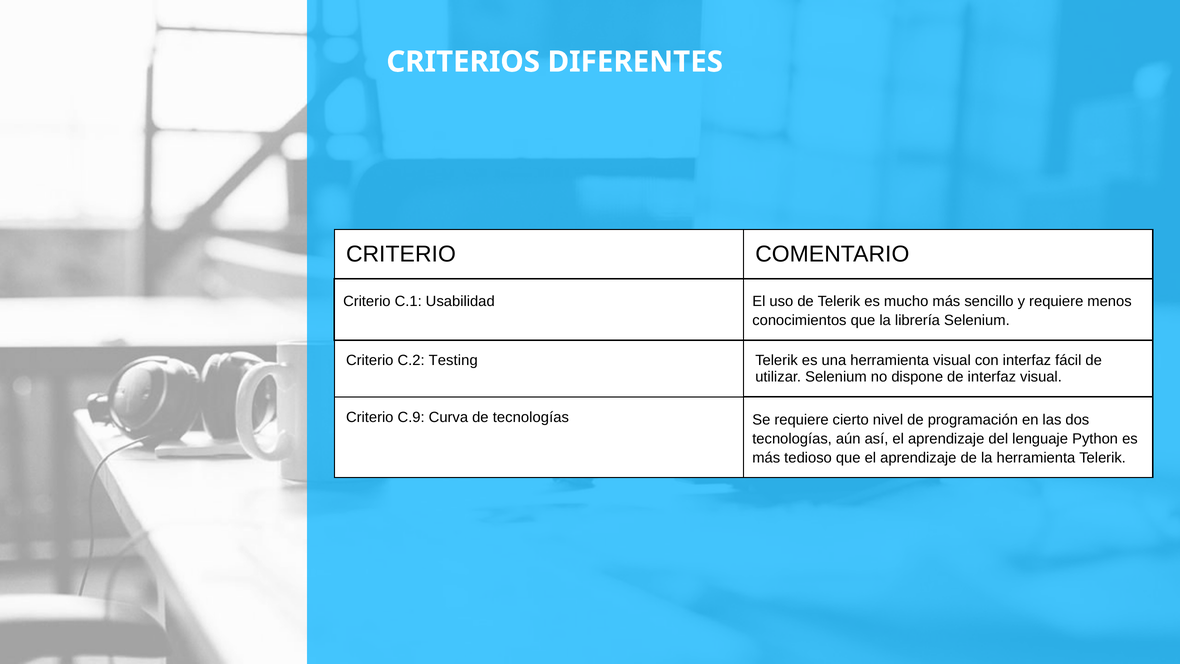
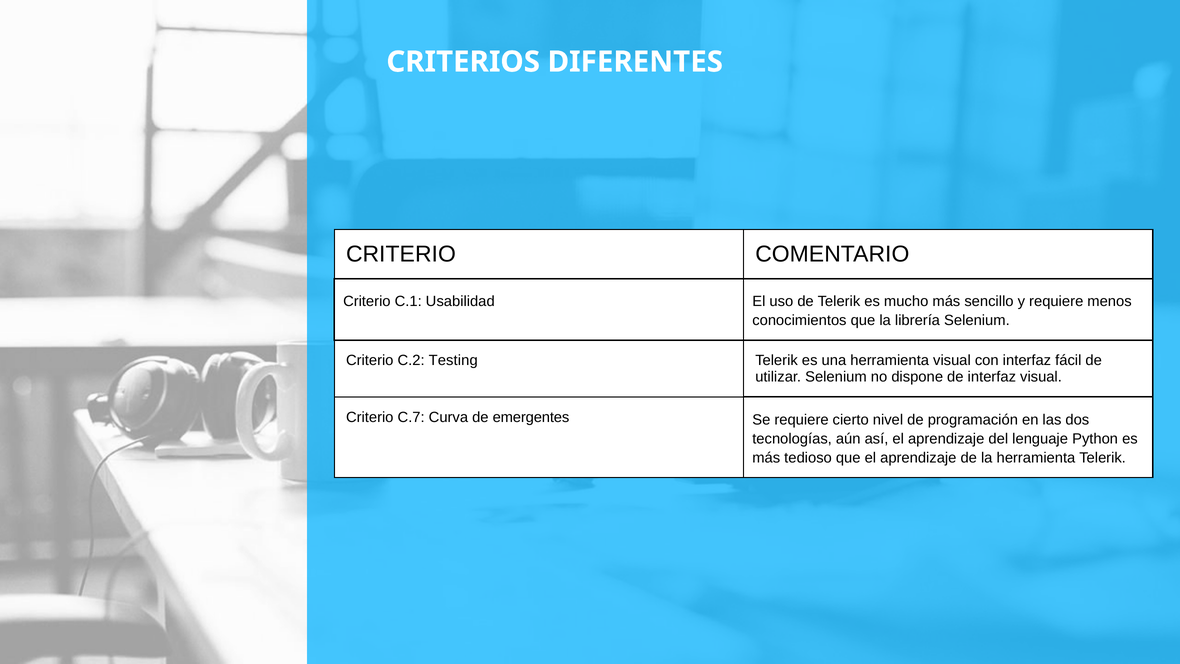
C.9: C.9 -> C.7 (411, 417)
de tecnologías: tecnologías -> emergentes (531, 417)
